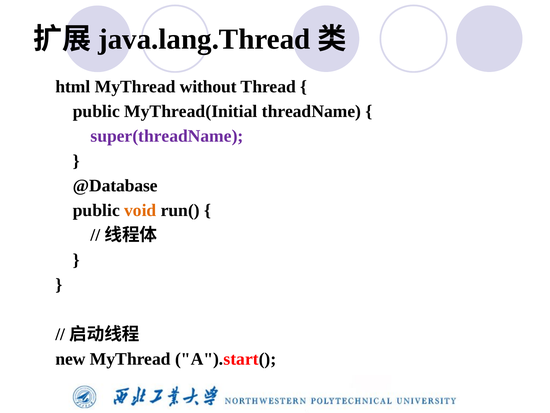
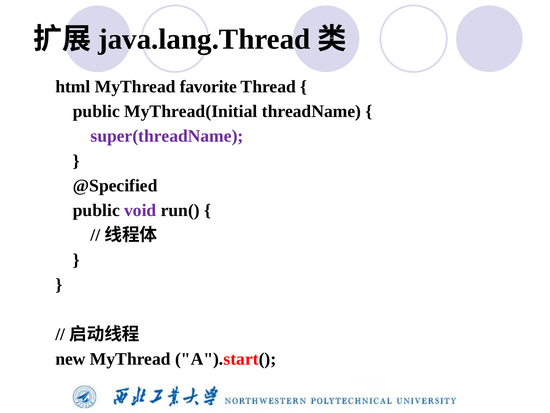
without: without -> favorite (208, 87)
@Database: @Database -> @Specified (115, 185)
void colour: orange -> purple (140, 210)
